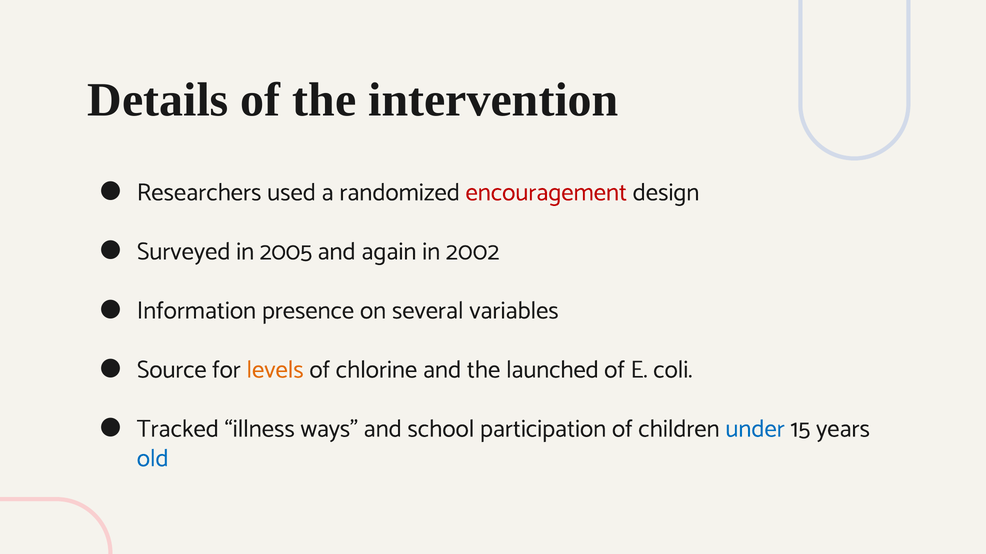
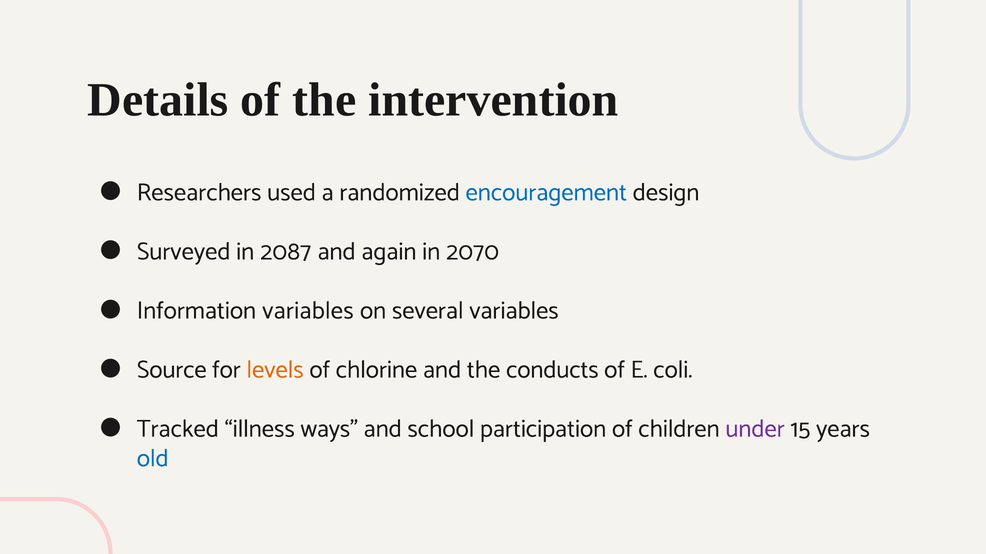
encouragement colour: red -> blue (546, 192)
2005: 2005 -> 2087 (286, 252)
2002: 2002 -> 2070 (473, 252)
Information presence: presence -> variables (308, 311)
launched: launched -> conducts (552, 370)
under colour: blue -> purple (755, 429)
